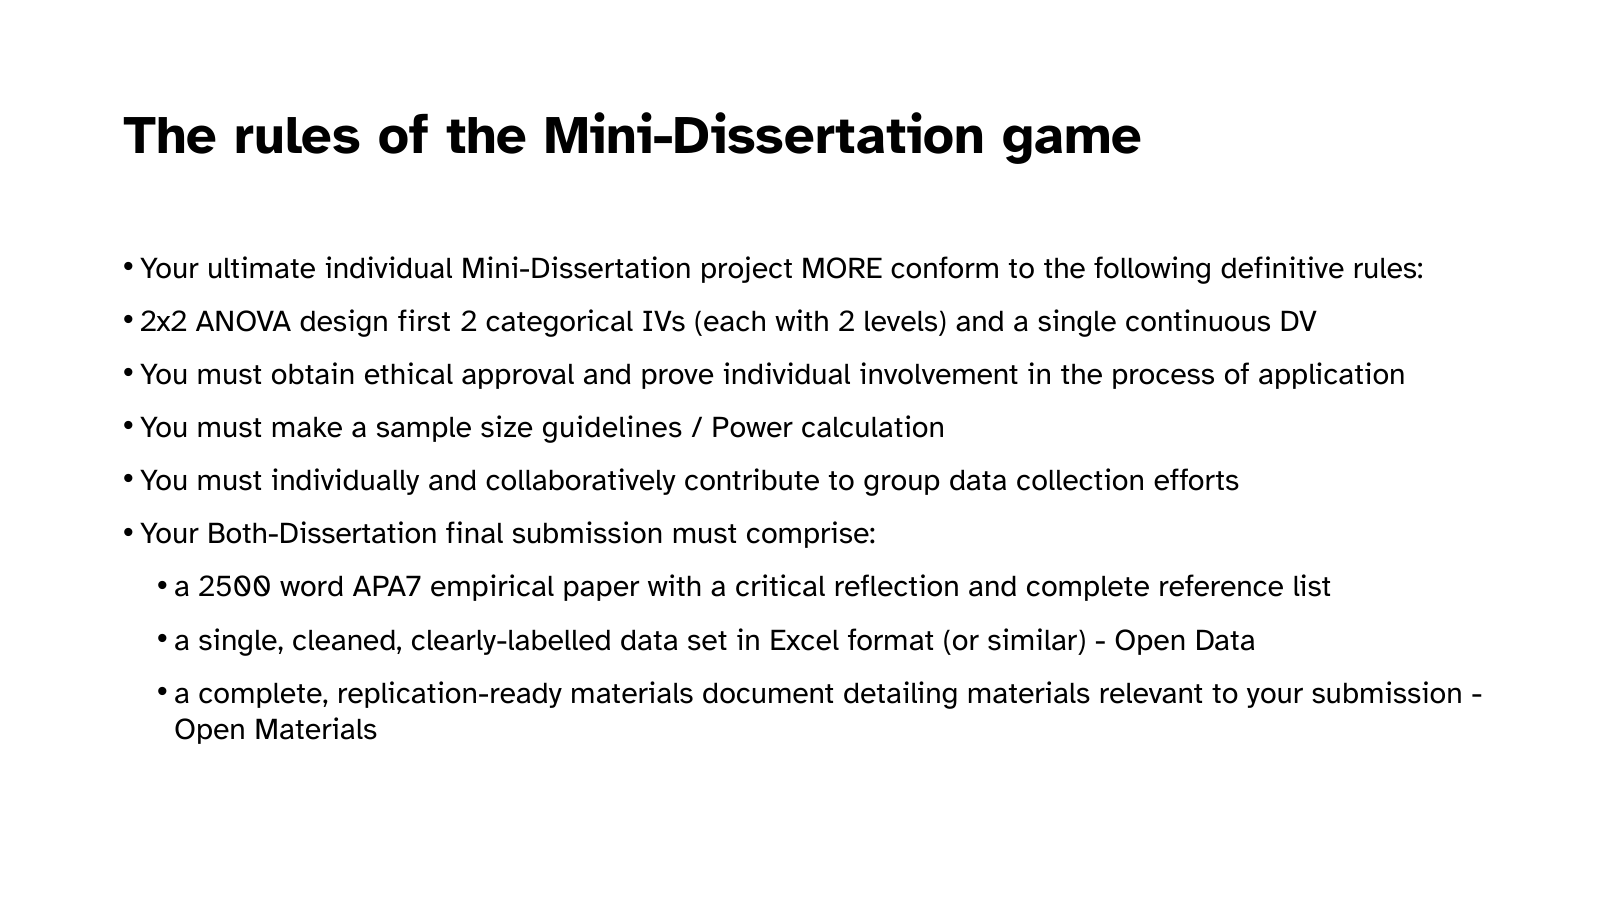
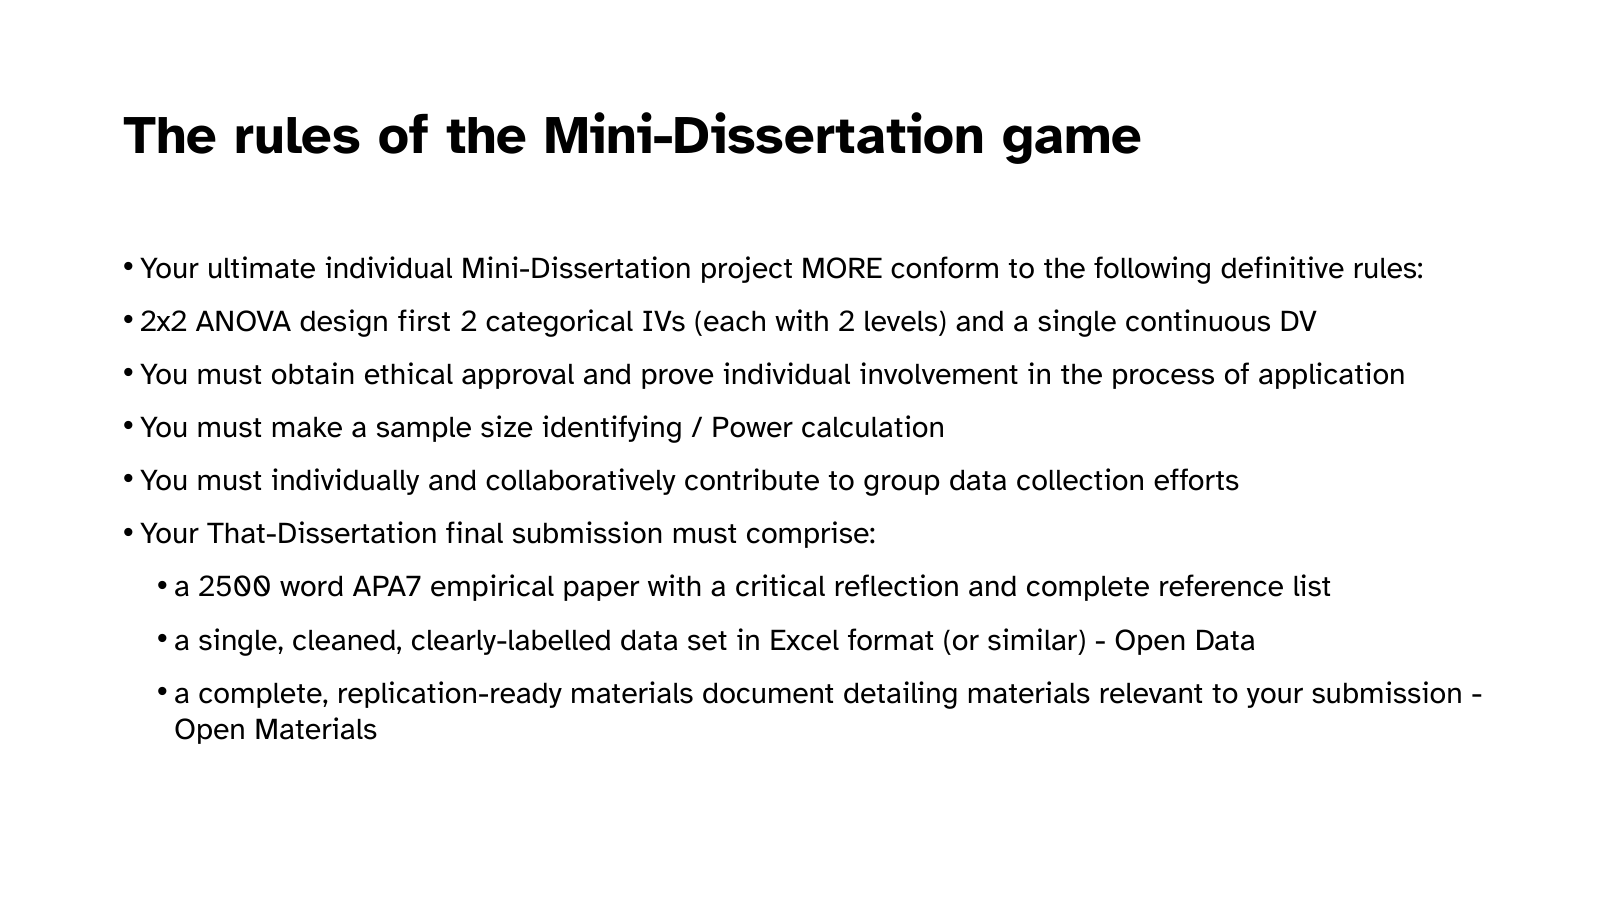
guidelines: guidelines -> identifying (612, 427)
Both-Dissertation: Both-Dissertation -> That-Dissertation (322, 534)
